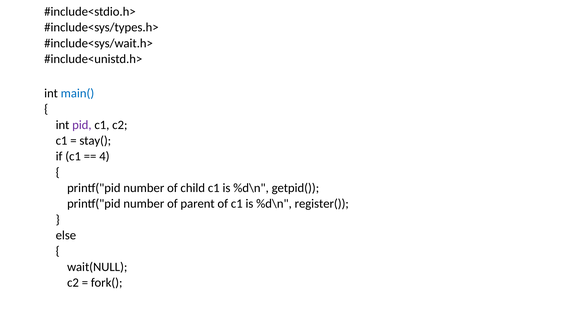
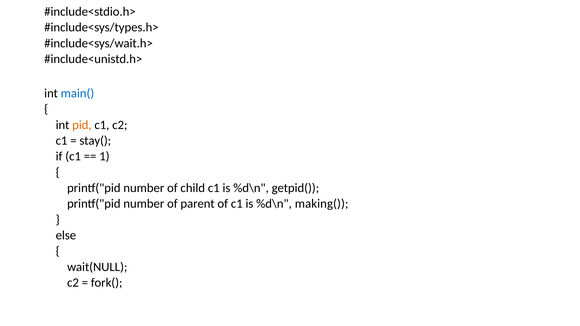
pid colour: purple -> orange (82, 125)
4: 4 -> 1 (104, 157)
register(: register( -> making( (322, 204)
